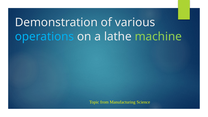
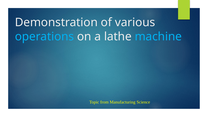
machine colour: light green -> light blue (158, 37)
